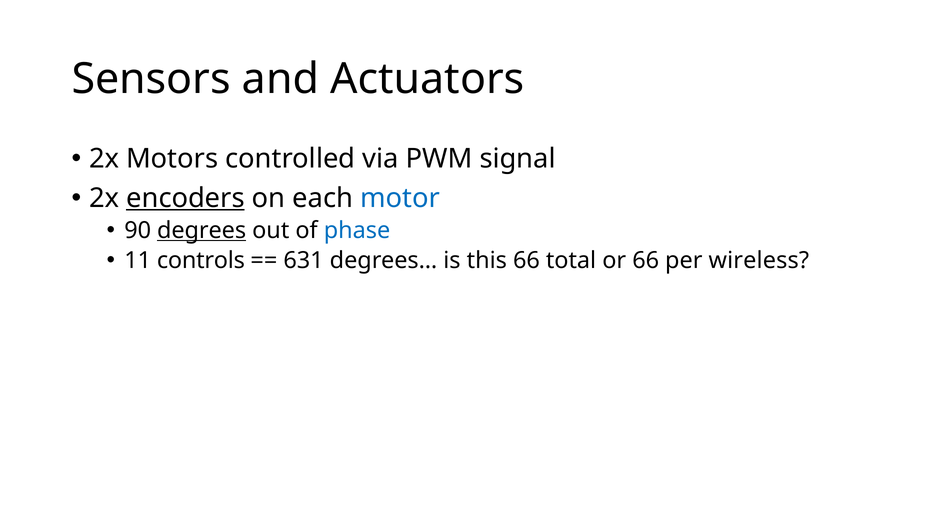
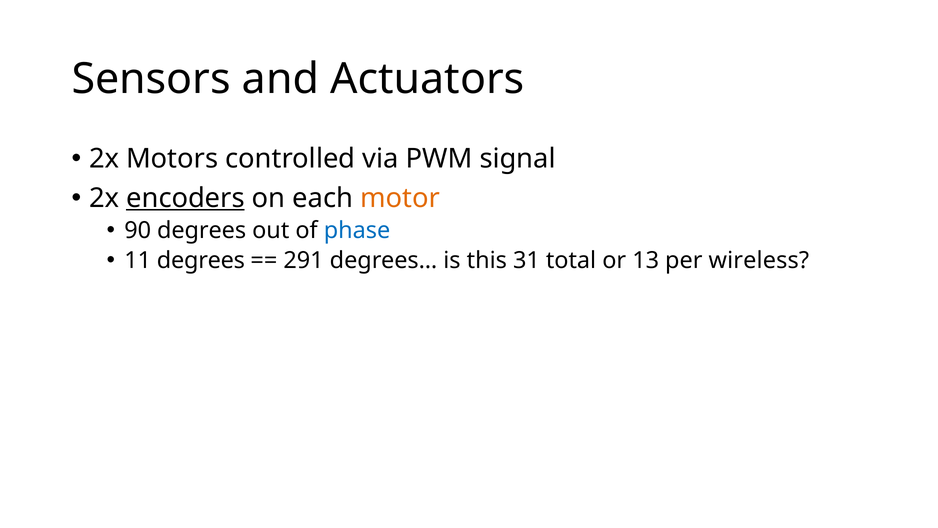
motor colour: blue -> orange (400, 198)
degrees underline: present -> none (202, 230)
11 controls: controls -> degrees (201, 260)
631: 631 -> 291 (304, 260)
this 66: 66 -> 31 (526, 260)
or 66: 66 -> 13 (646, 260)
